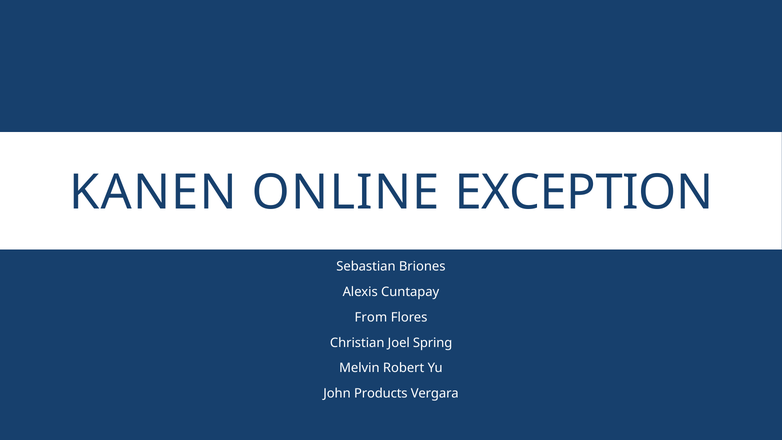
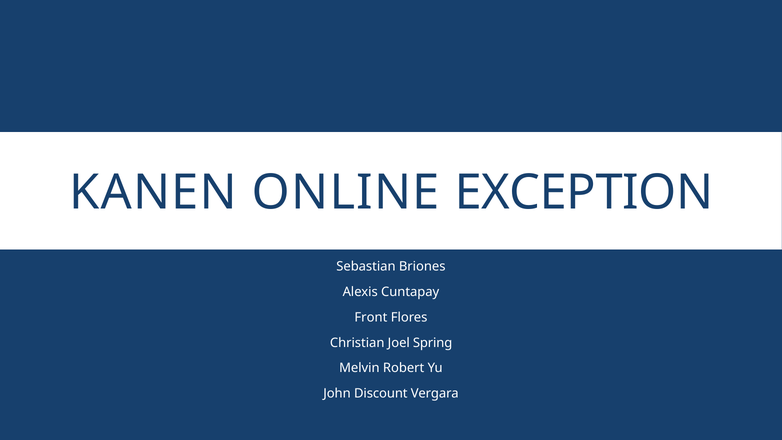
From: From -> Front (371, 317)
Products: Products -> Discount (381, 394)
